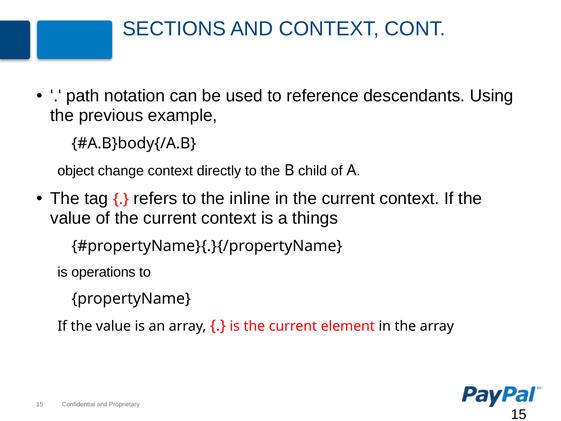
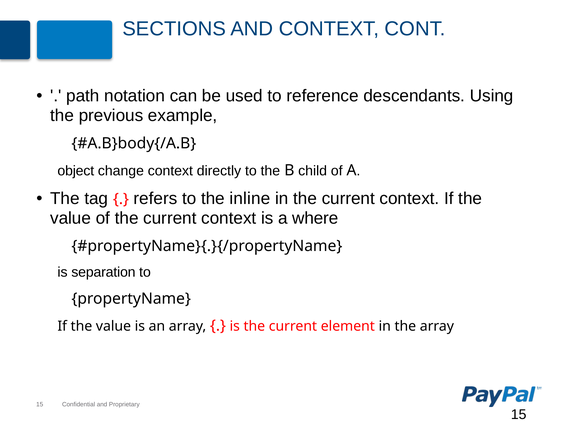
things: things -> where (315, 218)
operations: operations -> separation (103, 272)
